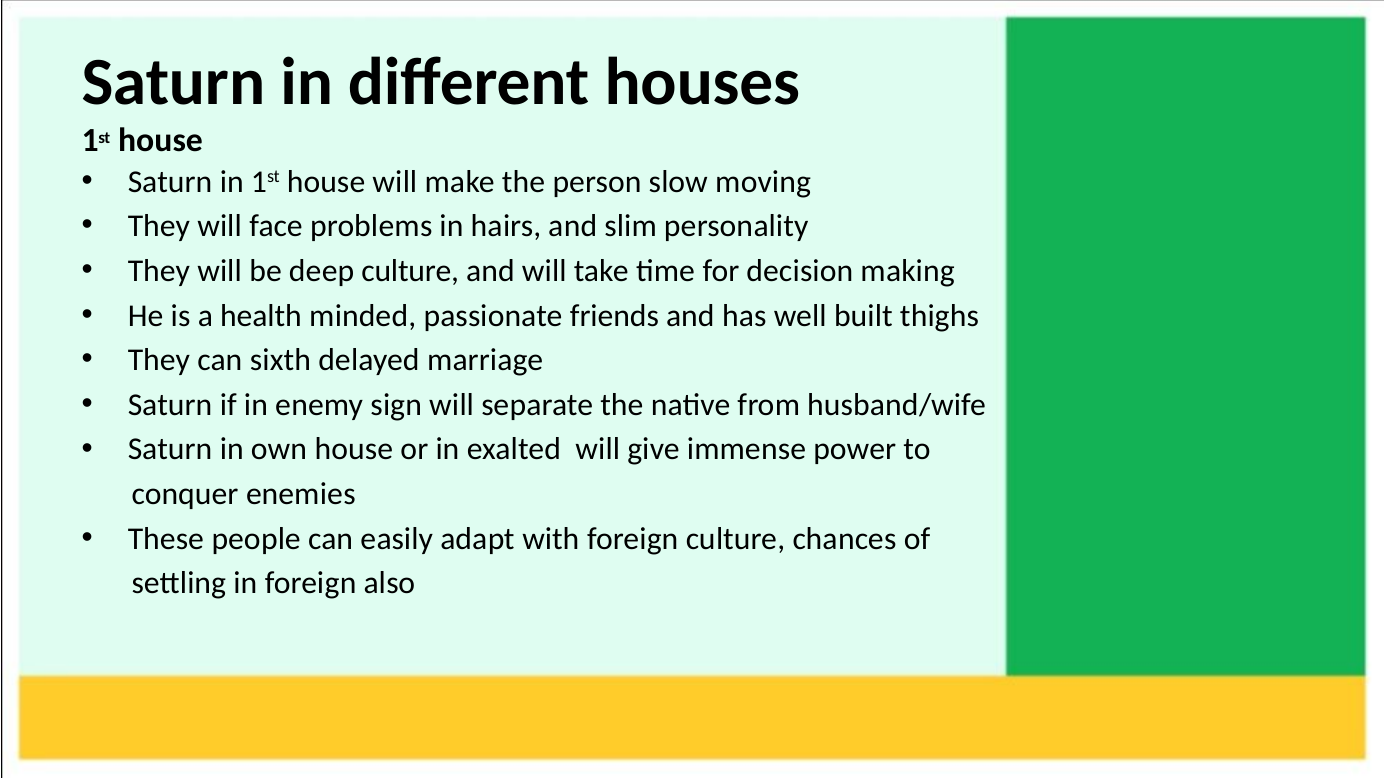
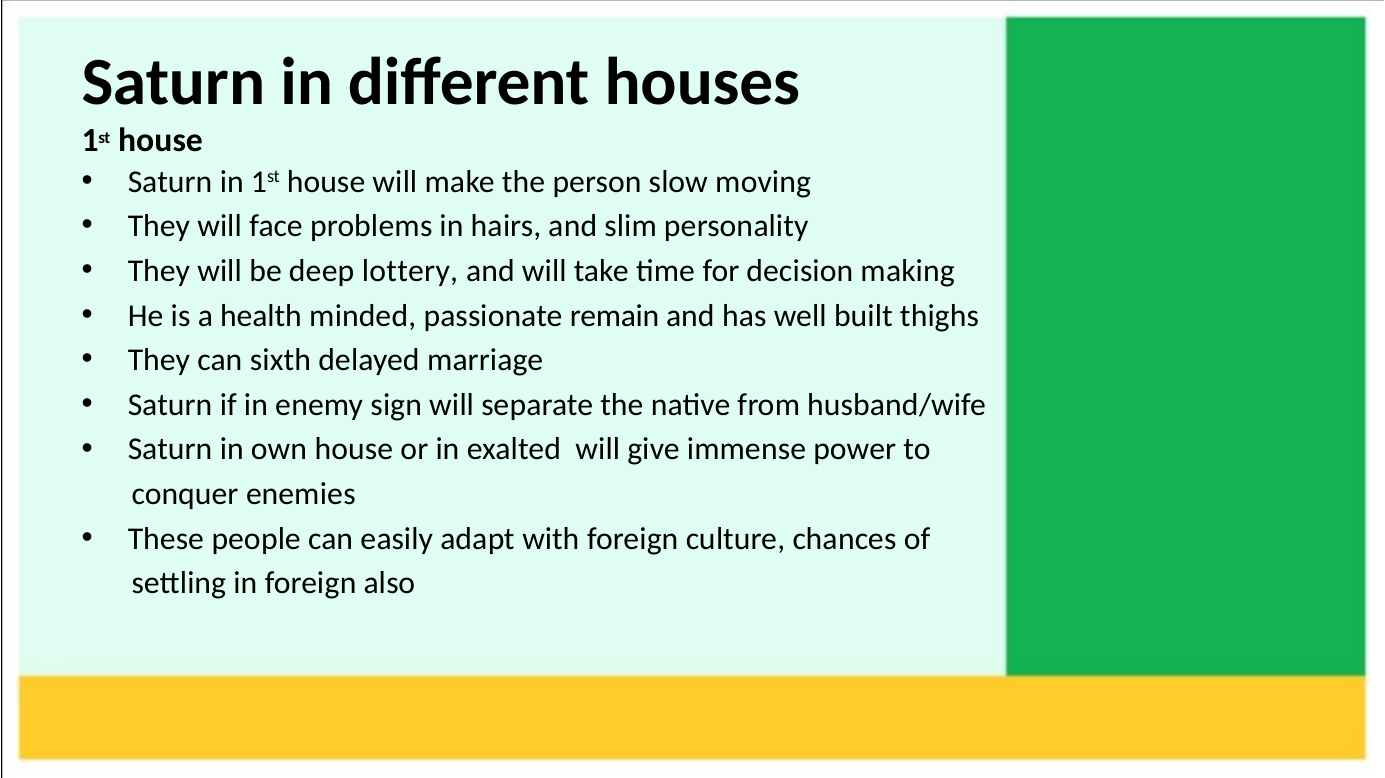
deep culture: culture -> lottery (410, 271)
friends: friends -> remain (615, 315)
